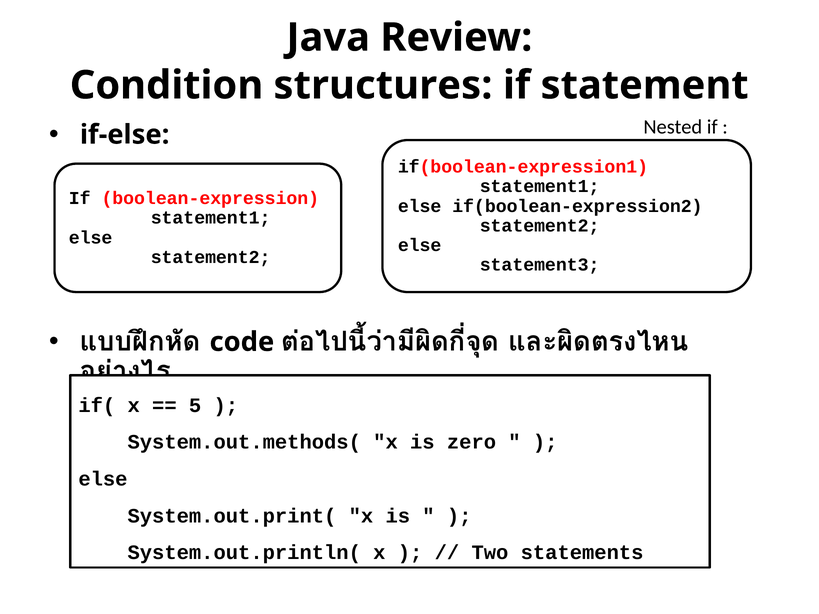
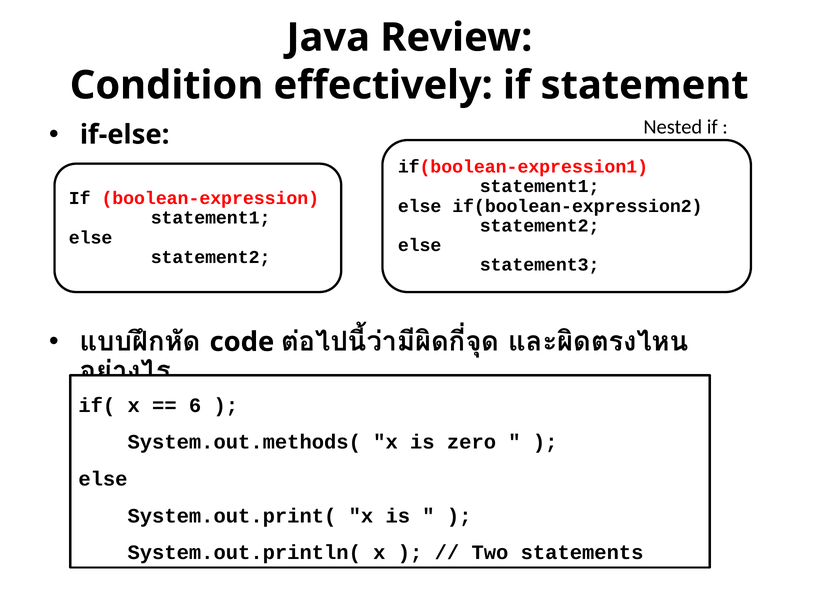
structures: structures -> effectively (383, 85)
5: 5 -> 6 (195, 405)
